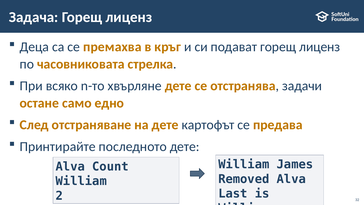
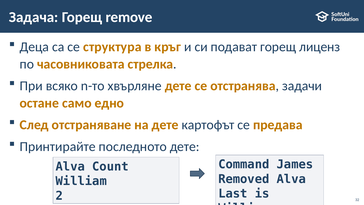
Задача Горещ лиценз: лиценз -> remove (129, 17)
премахва: премахва -> структура (112, 47)
William: William -> Command (244, 164)
